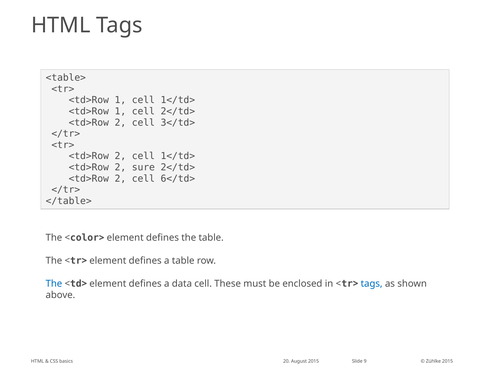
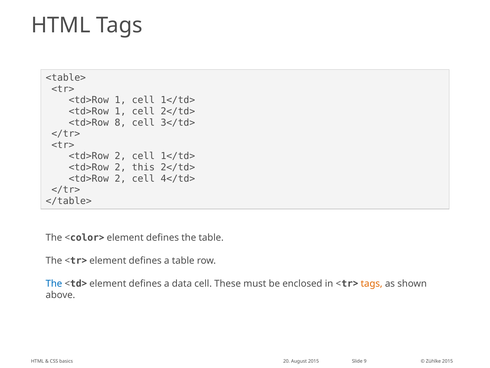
2: 2 -> 8 (120, 122)
sure: sure -> this (143, 167)
6</td>: 6</td> -> 4</td> (178, 178)
tags colour: blue -> orange (372, 283)
